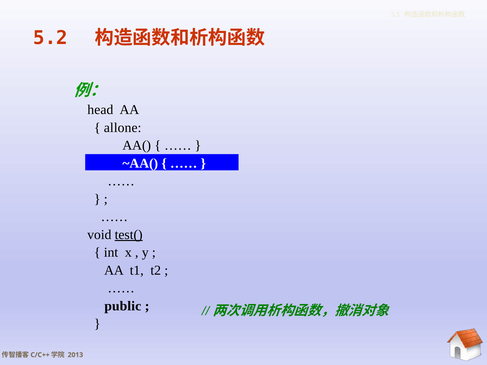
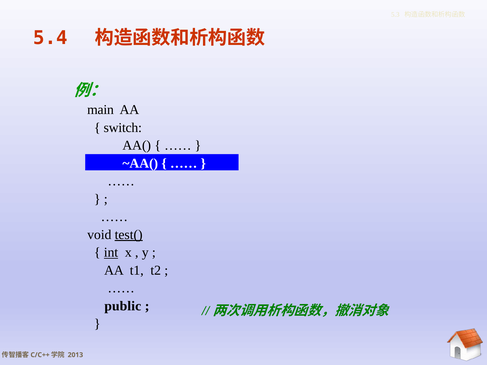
5.2: 5.2 -> 5.4 (50, 38)
head: head -> main (101, 110)
allone: allone -> switch (123, 128)
int underline: none -> present (111, 253)
